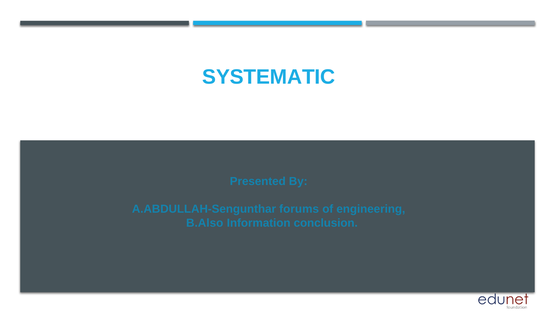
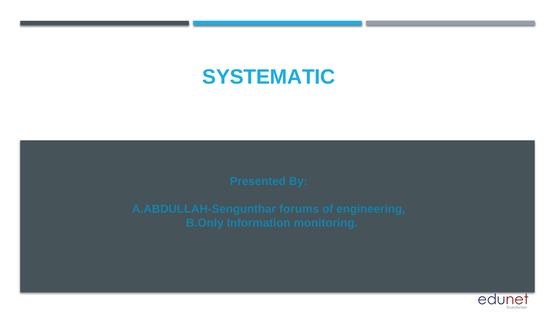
B.Also: B.Also -> B.Only (205, 223)
conclusion: conclusion -> monitoring (326, 223)
